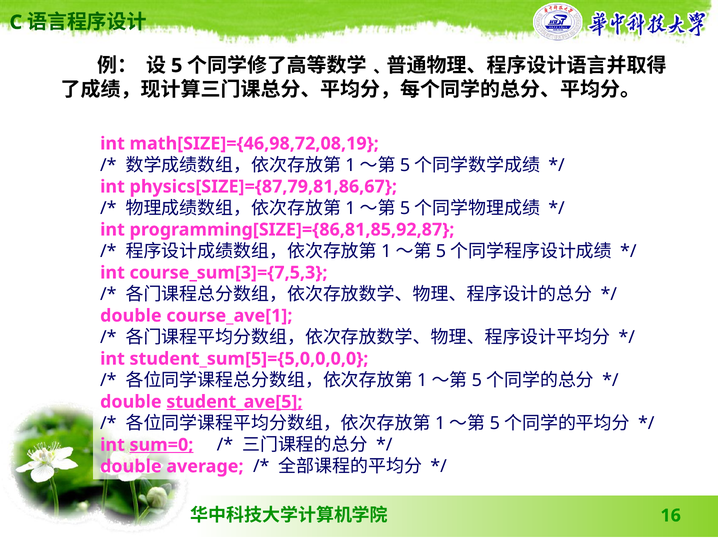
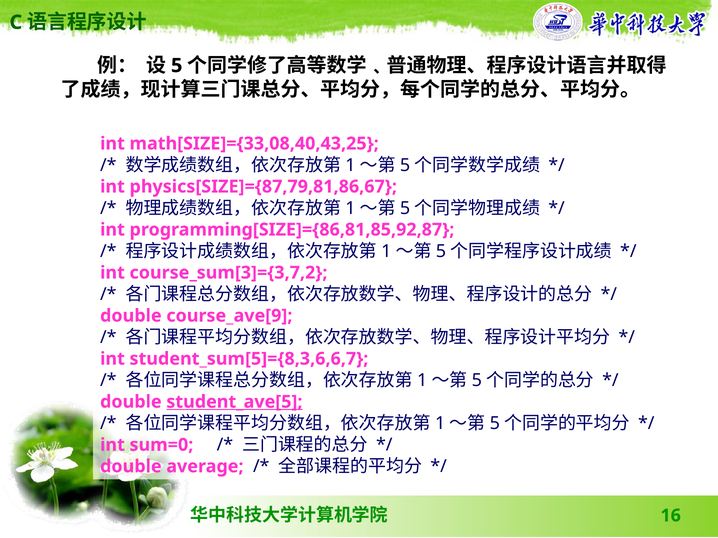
math[SIZE]={46,98,72,08,19: math[SIZE]={46,98,72,08,19 -> math[SIZE]={33,08,40,43,25 (254, 144)
course_sum[3]={7,5,3: course_sum[3]={7,5,3 -> course_sum[3]={3,7,2 (228, 273)
course_ave[1: course_ave[1 -> course_ave[9 (229, 316)
student_sum[5]={5,0,0,0,0: student_sum[5]={5,0,0,0,0 -> student_sum[5]={8,3,6,6,7 (249, 359)
sum=0 underline: present -> none (161, 445)
